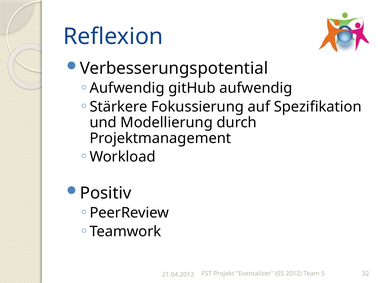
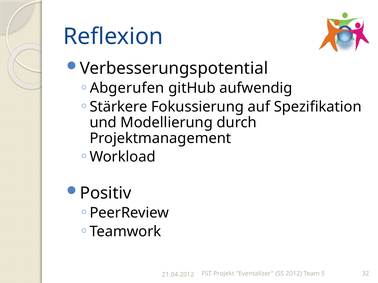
Aufwendig: Aufwendig -> Abgerufen (127, 88)
